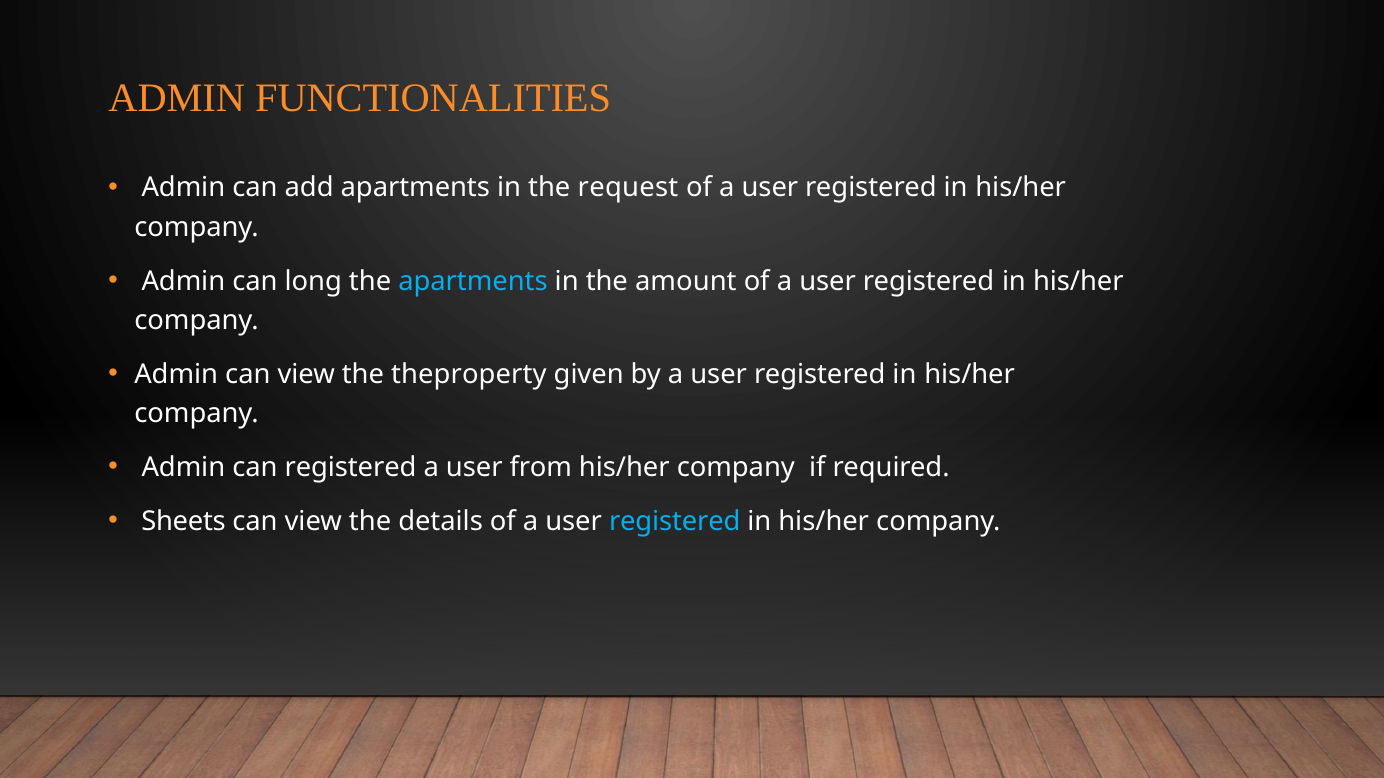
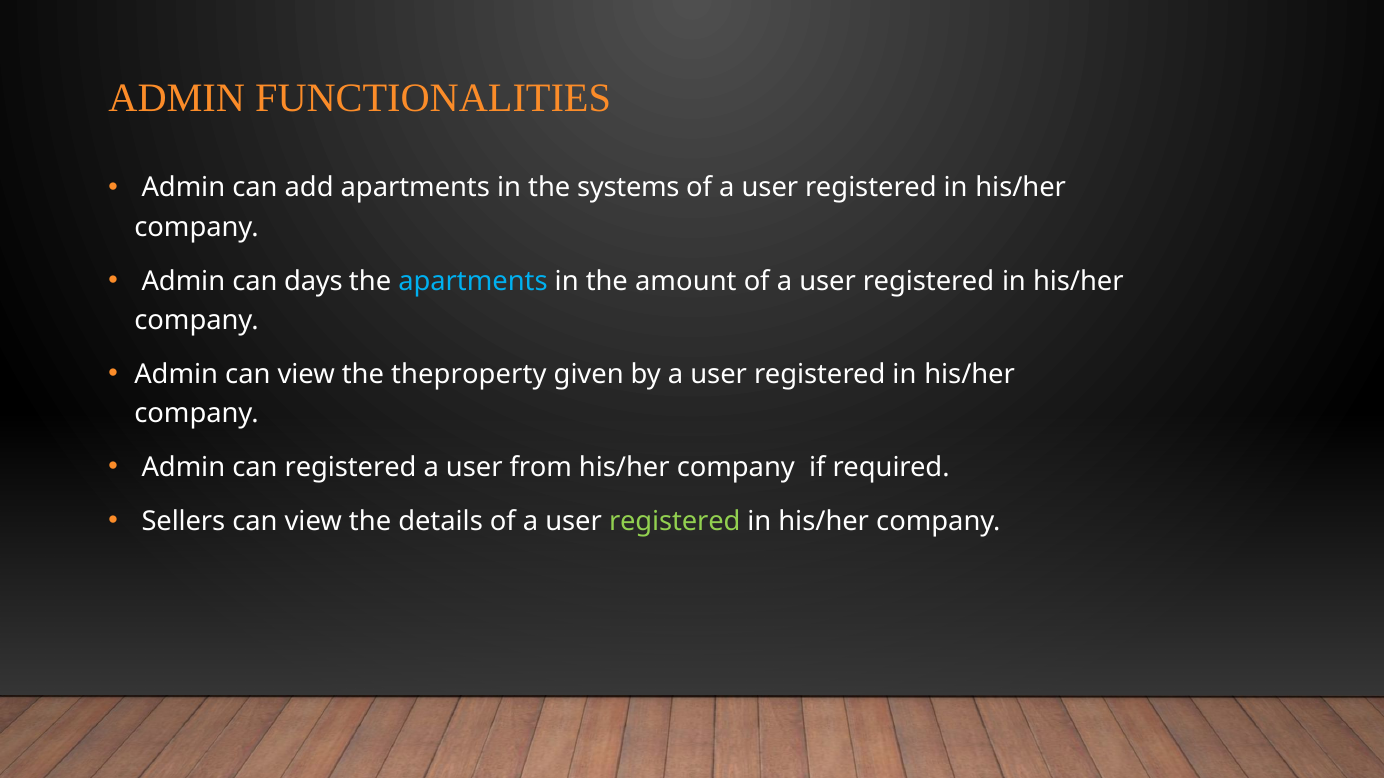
request: request -> systems (628, 188)
long: long -> days (313, 281)
Sheets: Sheets -> Sellers (183, 522)
registered colour: light blue -> light green (675, 522)
